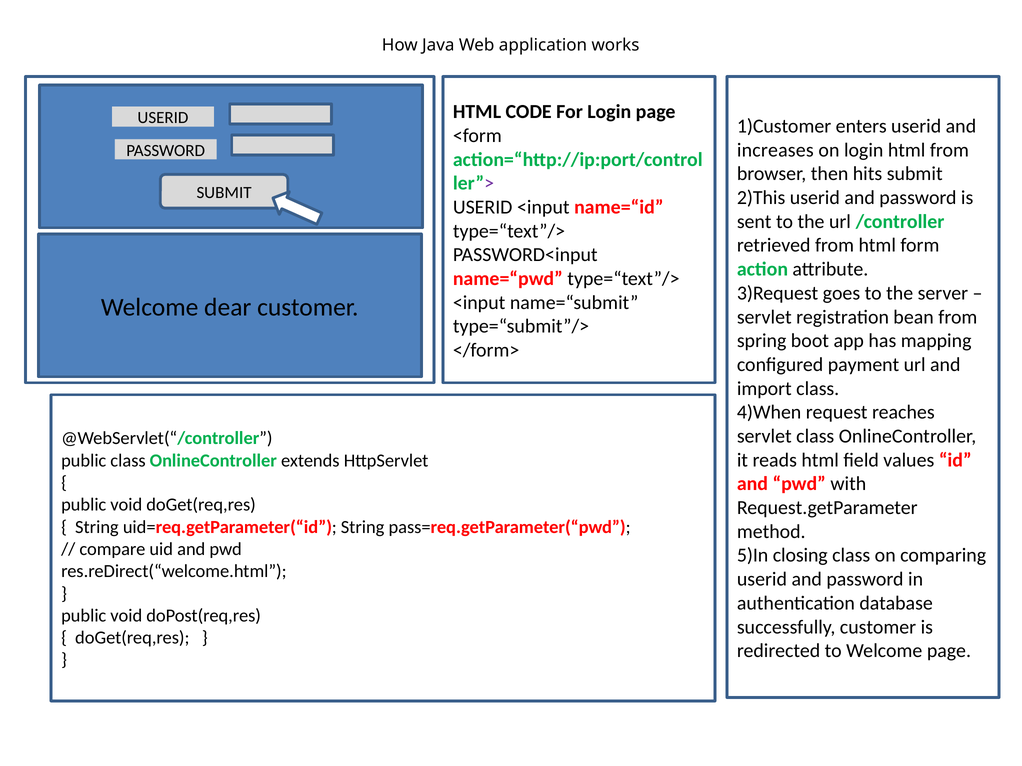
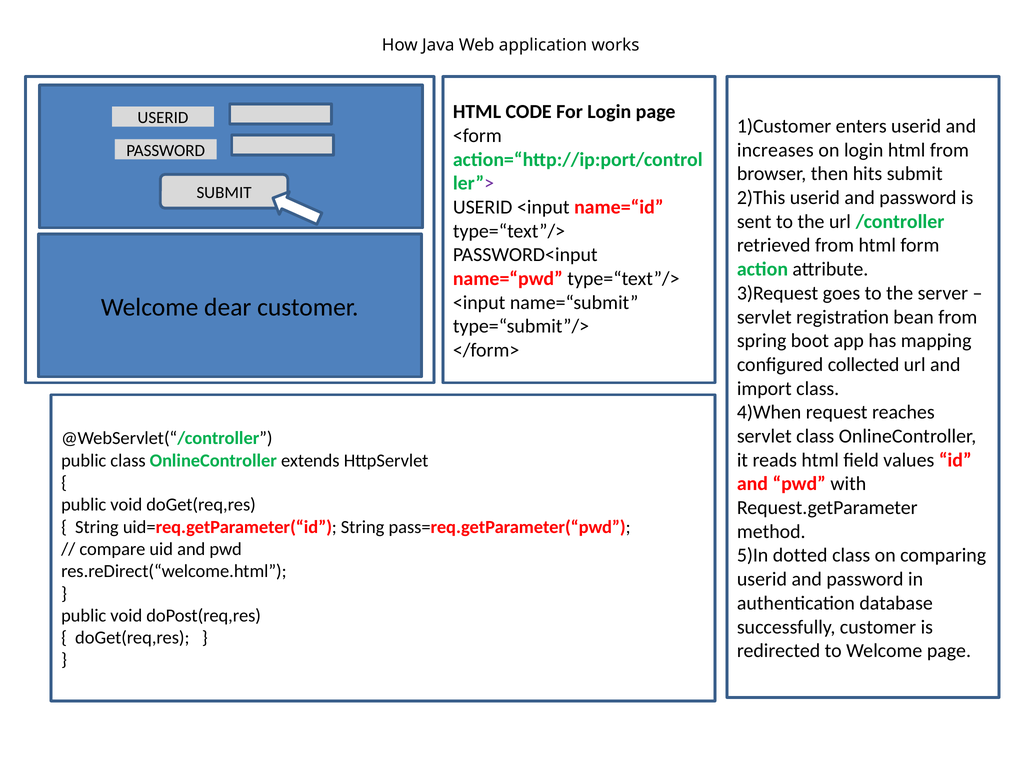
payment: payment -> collected (864, 365)
closing: closing -> dotted (800, 556)
